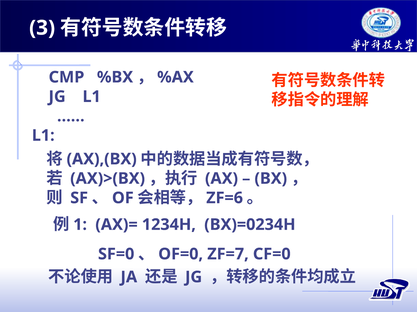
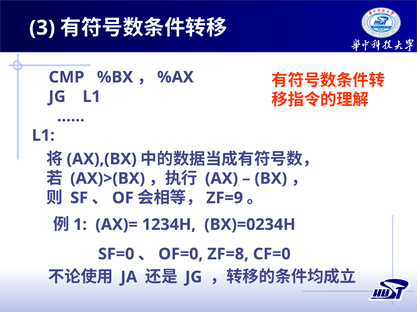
ZF=6: ZF=6 -> ZF=9 (225, 198)
ZF=7: ZF=7 -> ZF=8 (228, 255)
